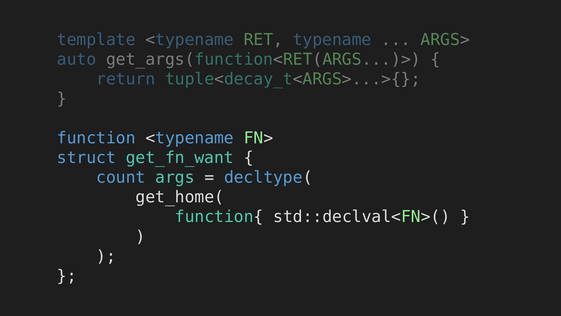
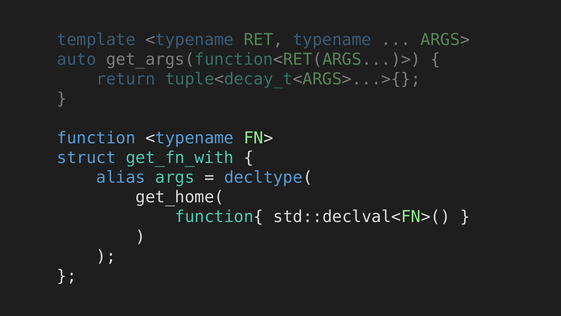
get_fn_want: get_fn_want -> get_fn_with (180, 158)
count: count -> alias (121, 177)
